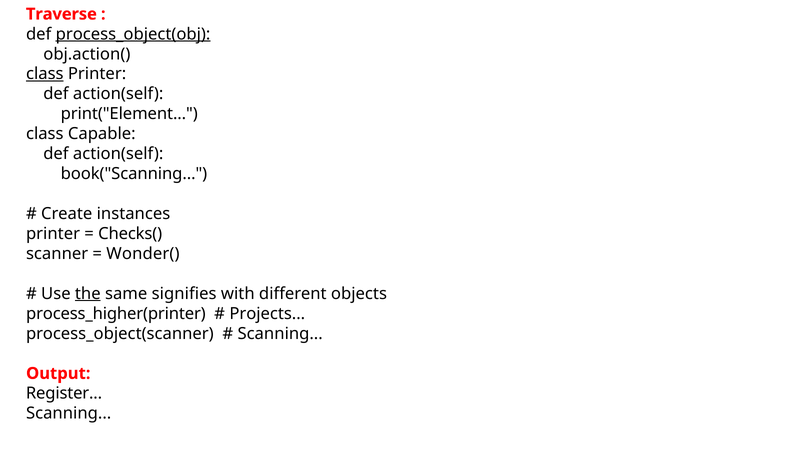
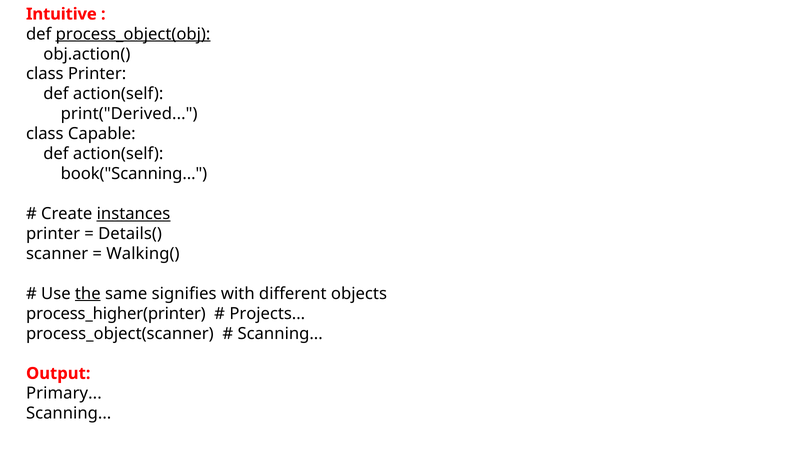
Traverse: Traverse -> Intuitive (61, 14)
class underline: present -> none (45, 74)
print("Element: print("Element -> print("Derived (129, 114)
instances underline: none -> present (133, 214)
Checks(: Checks( -> Details( (130, 234)
Wonder(: Wonder( -> Walking( (143, 254)
Register: Register -> Primary (64, 393)
